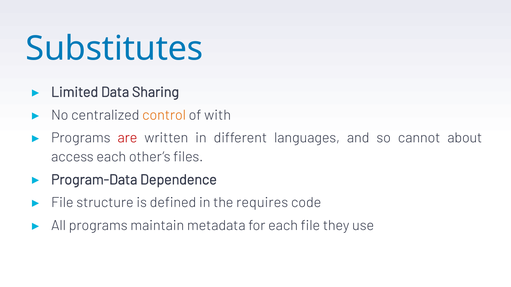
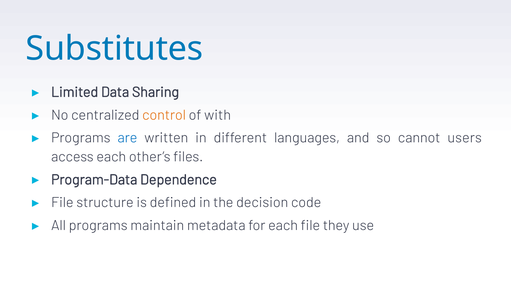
are colour: red -> blue (127, 138)
about: about -> users (465, 138)
requires: requires -> decision (262, 203)
